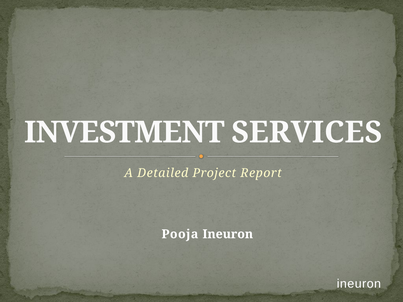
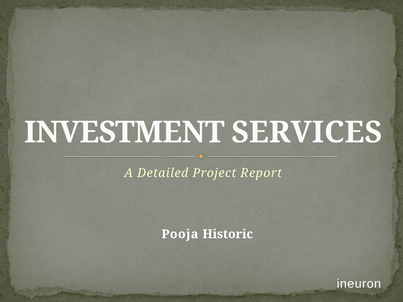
Pooja Ineuron: Ineuron -> Historic (228, 234)
